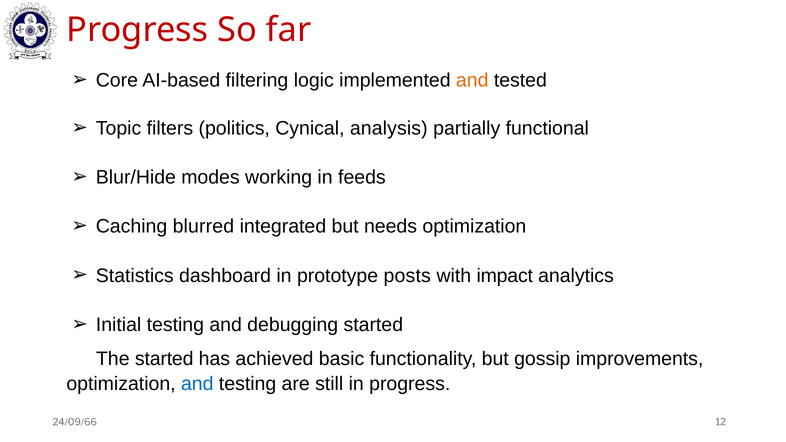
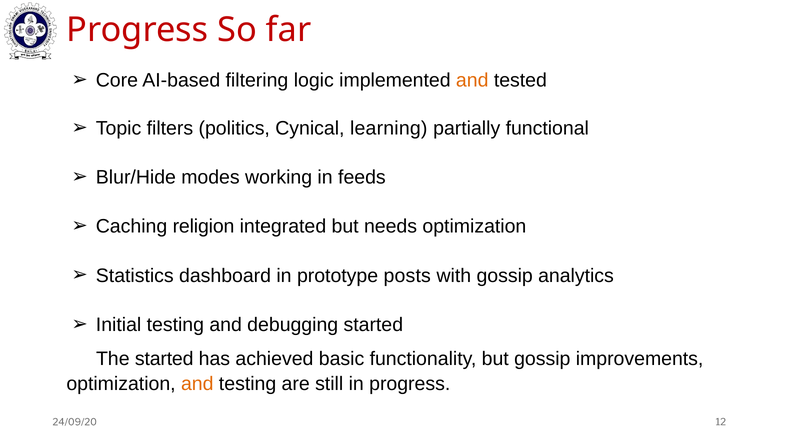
analysis: analysis -> learning (389, 128)
blurred: blurred -> religion (204, 227)
with impact: impact -> gossip (505, 276)
and colour: blue -> orange (197, 384)
24/09/66: 24/09/66 -> 24/09/20 (75, 422)
